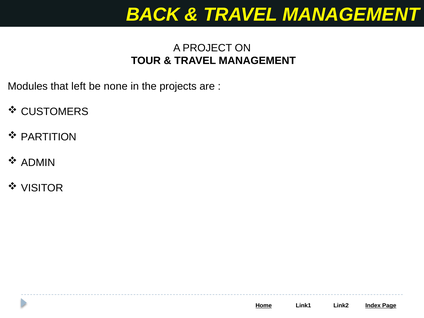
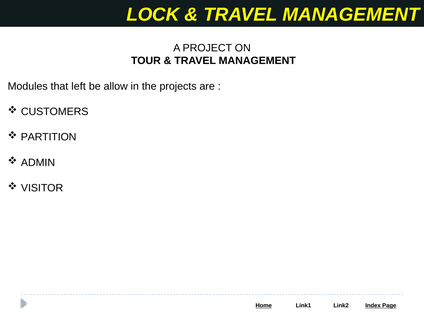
BACK: BACK -> LOCK (153, 15)
none: none -> allow (116, 86)
